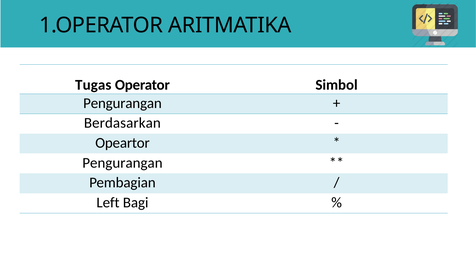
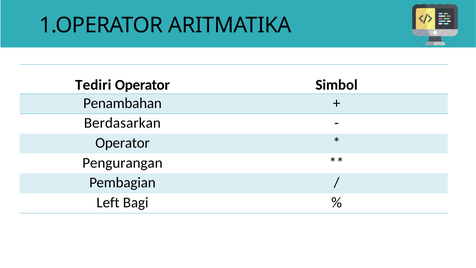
Tugas: Tugas -> Tediri (93, 85)
Pengurangan: Pengurangan -> Penambahan (122, 103)
Opeartor: Opeartor -> Operator (122, 143)
